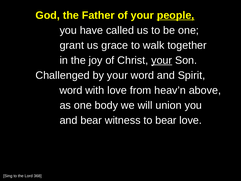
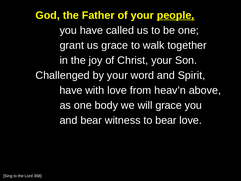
your underline: present -> none (162, 60)
word: word -> have (71, 90)
will union: union -> grace (169, 105)
